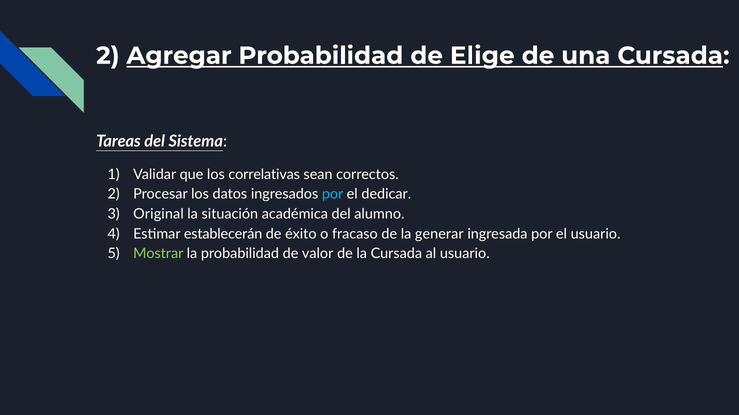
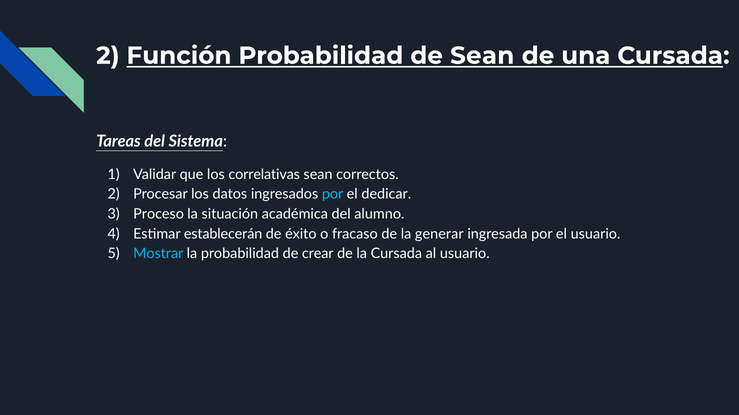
Agregar: Agregar -> Función (179, 56)
de Elige: Elige -> Sean (482, 56)
Original: Original -> Proceso (159, 214)
Mostrar colour: light green -> light blue (158, 254)
valor: valor -> crear (318, 254)
